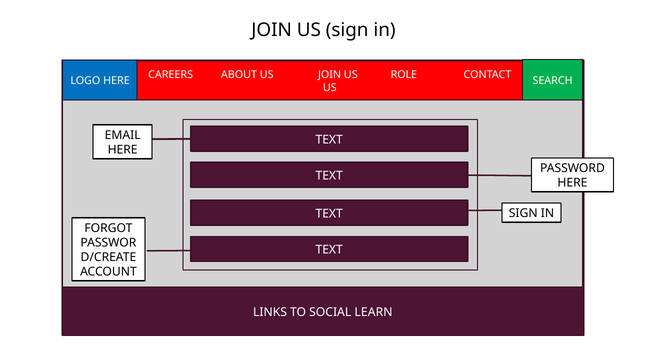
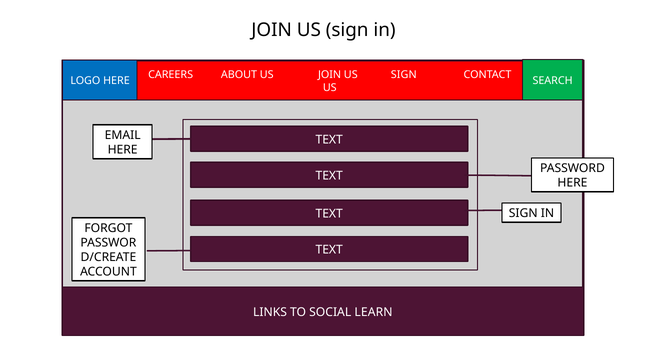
US JOIN US ROLE: ROLE -> SIGN (404, 75)
